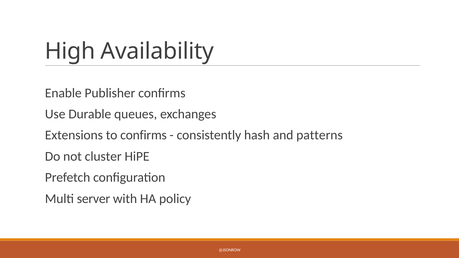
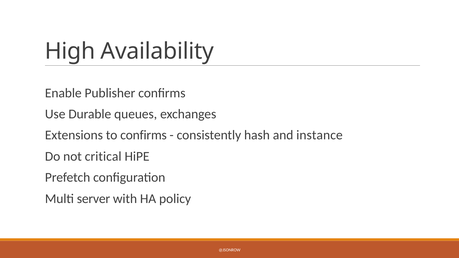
patterns: patterns -> instance (319, 135)
cluster: cluster -> critical (103, 157)
